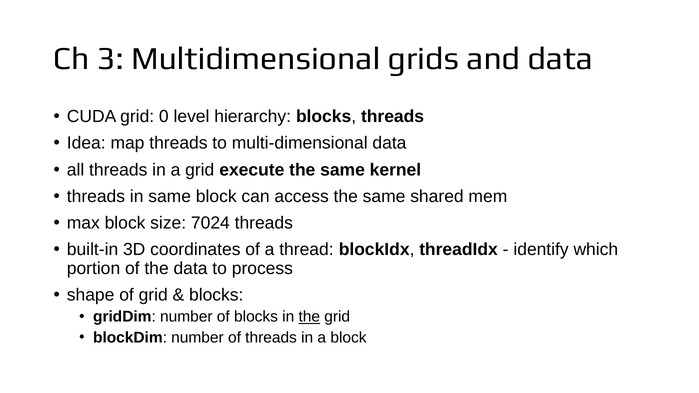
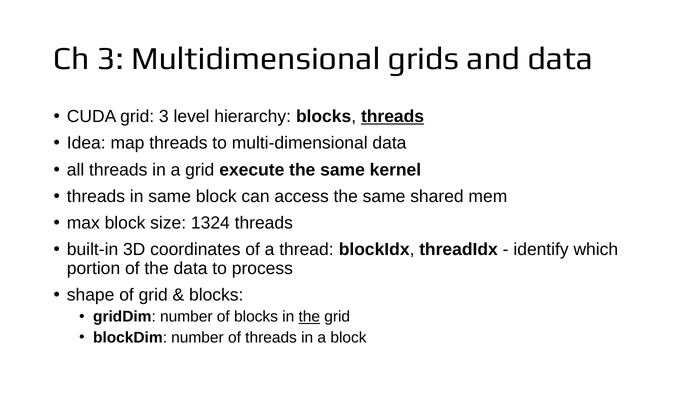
grid 0: 0 -> 3 (164, 117)
threads underline: none -> present (393, 117)
7024: 7024 -> 1324 (210, 223)
